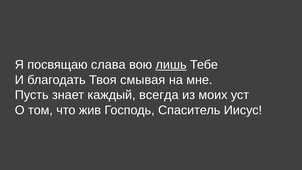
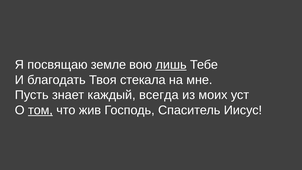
слава: слава -> земле (108, 65)
смывая: смывая -> стекала (143, 80)
том underline: none -> present (40, 110)
